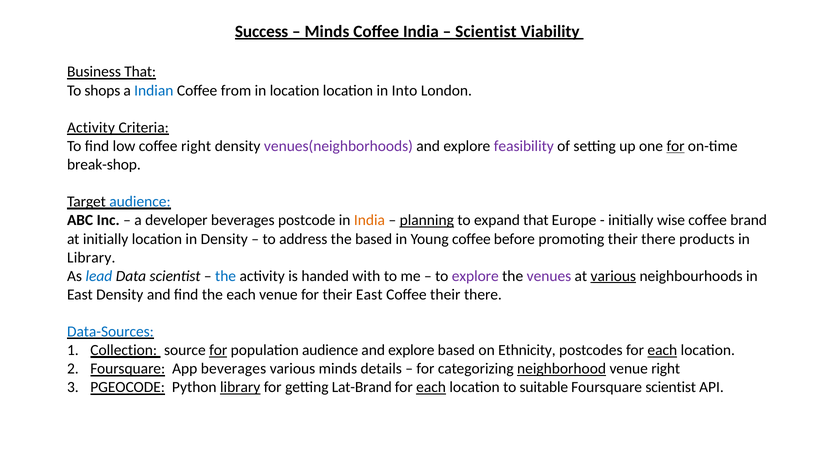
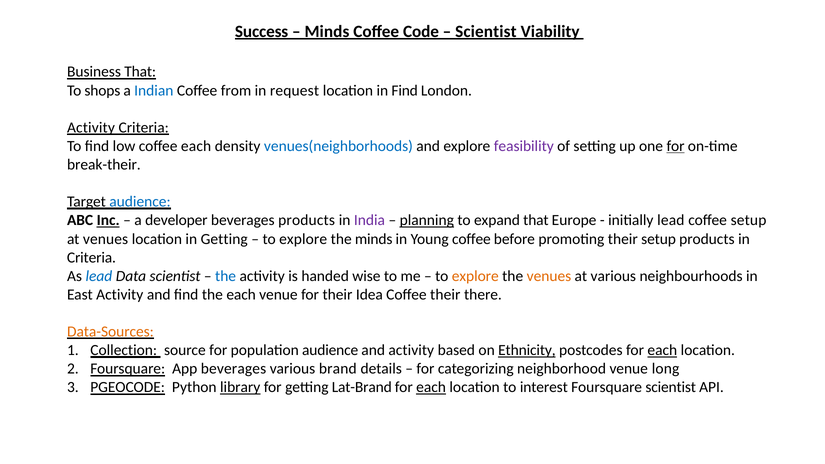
Coffee India: India -> Code (421, 31)
in location: location -> request (295, 90)
in Into: Into -> Find (405, 90)
coffee right: right -> each (196, 146)
venues(neighborhoods colour: purple -> blue (338, 146)
break-shop: break-shop -> break-their (104, 165)
Inc underline: none -> present (108, 220)
beverages postcode: postcode -> products (307, 220)
India colour: orange -> purple (369, 220)
initially wise: wise -> lead (671, 220)
coffee brand: brand -> setup (749, 220)
at initially: initially -> venues (106, 239)
in Density: Density -> Getting (224, 239)
address: address -> explore (303, 239)
the based: based -> minds (374, 239)
promoting their there: there -> setup (659, 239)
Library: Library -> Criteria (91, 257)
with: with -> wise (366, 276)
explore colour: purple -> orange (475, 276)
venues colour: purple -> orange (549, 276)
various underline: present -> none (613, 276)
East Density: Density -> Activity (120, 295)
their East: East -> Idea (369, 295)
Data-Sources colour: blue -> orange (110, 332)
for underline: present -> none (218, 350)
explore: explore -> activity (411, 350)
Ethnicity underline: none -> present (527, 350)
various minds: minds -> brand (338, 369)
neighborhood underline: present -> none (562, 369)
venue right: right -> long (666, 369)
suitable: suitable -> interest (544, 387)
